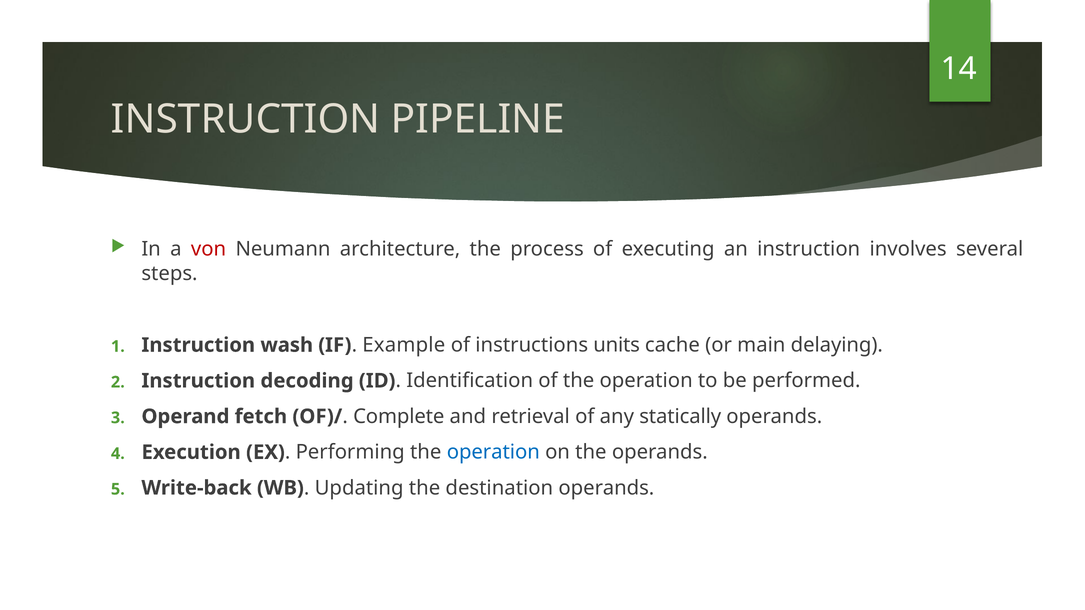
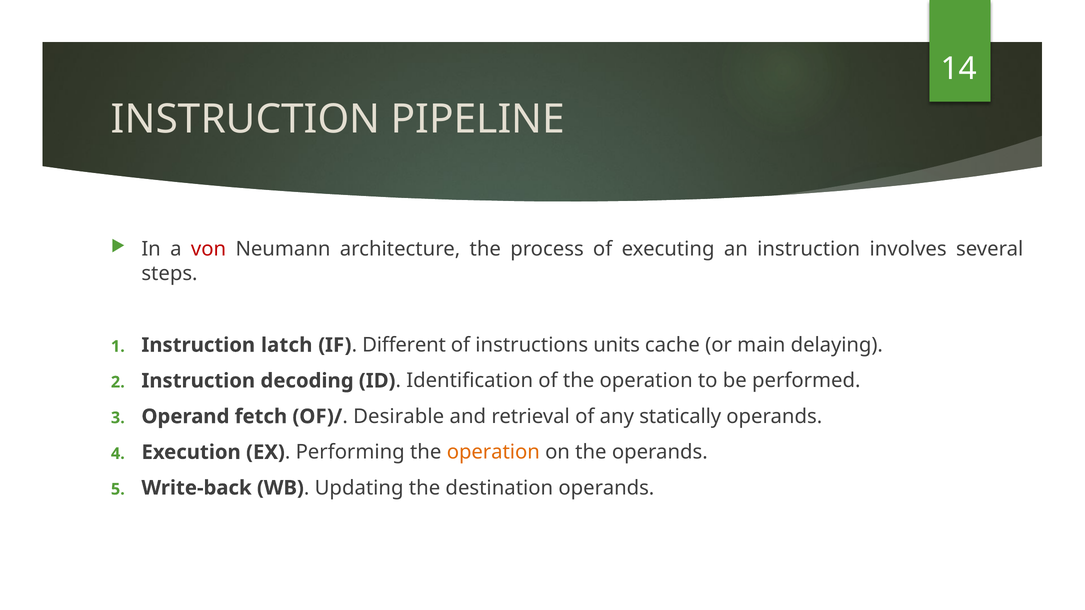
wash: wash -> latch (287, 345)
Example: Example -> Different (404, 345)
Complete: Complete -> Desirable (399, 417)
operation colour: blue -> orange (493, 452)
